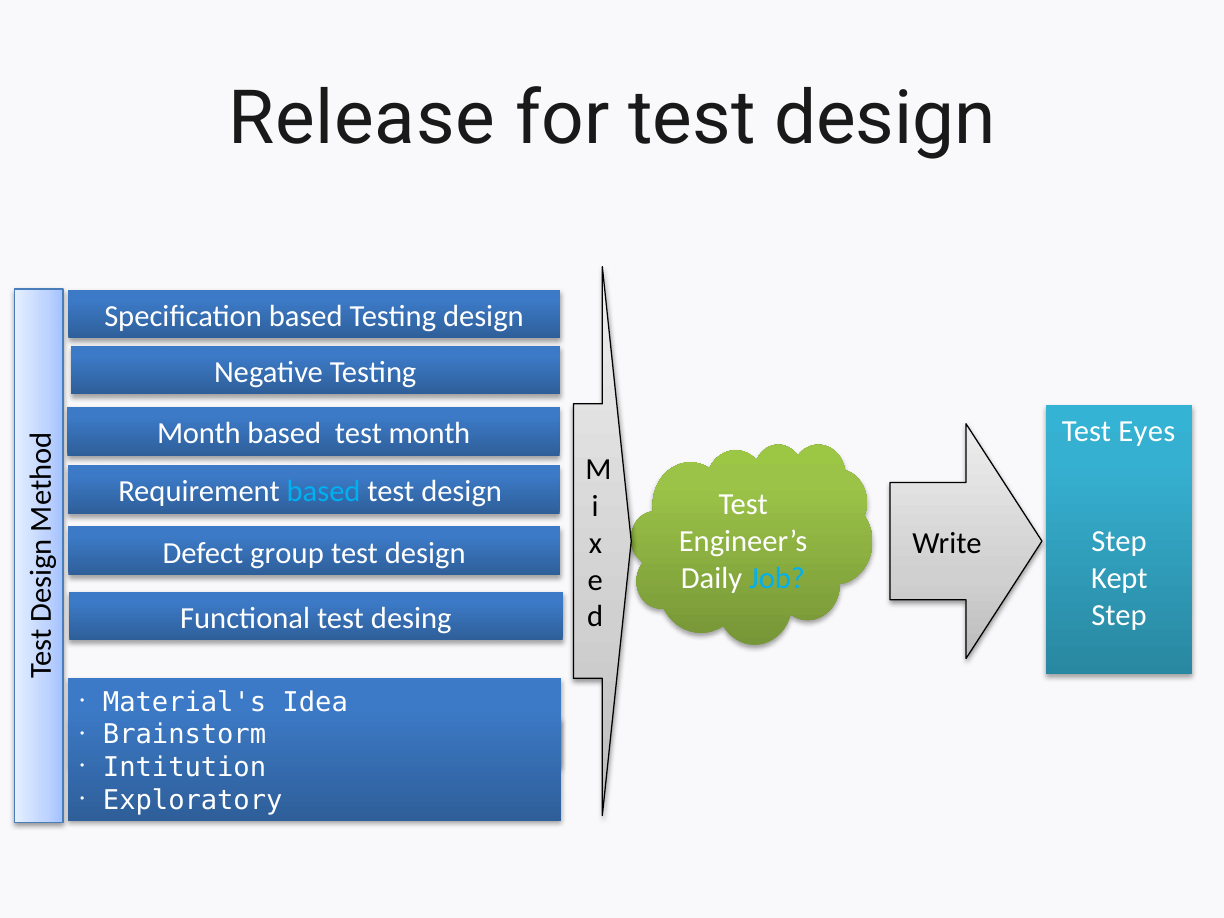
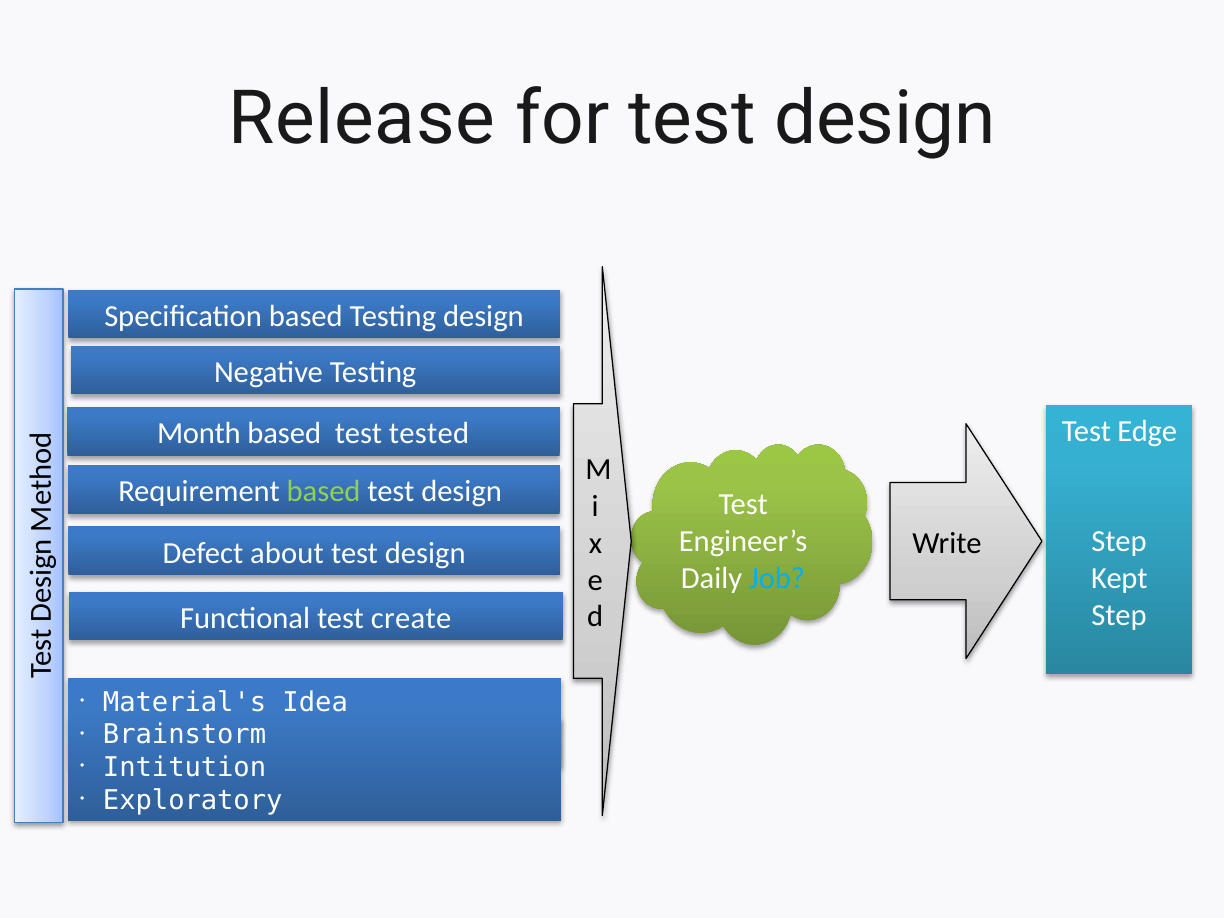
Eyes: Eyes -> Edge (1147, 432)
test month: month -> tested (429, 433)
based colour: light blue -> light green (324, 492)
group: group -> about (287, 553)
desing: desing -> create (411, 618)
